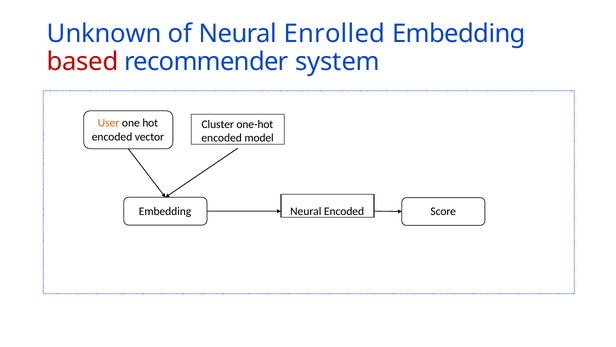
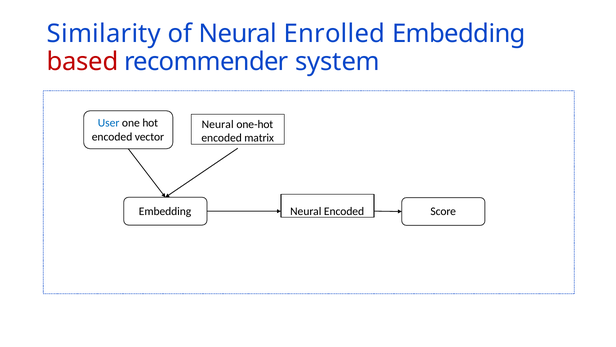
Unknown: Unknown -> Similarity (104, 34)
User colour: orange -> blue (109, 123)
Cluster: Cluster -> Neural (218, 124)
model: model -> matrix (259, 138)
